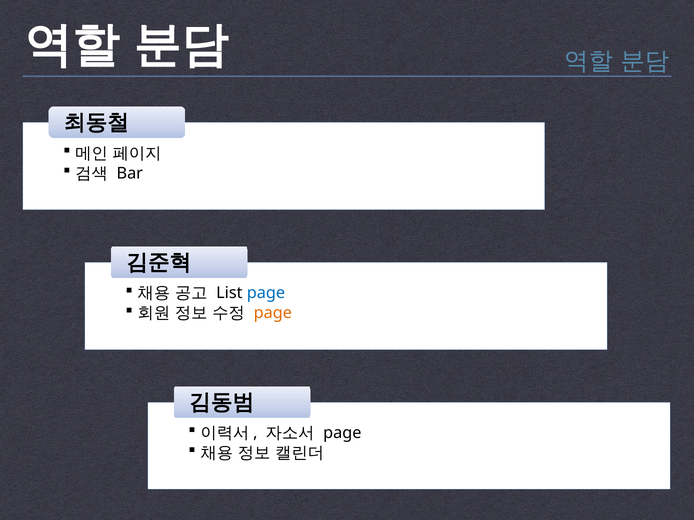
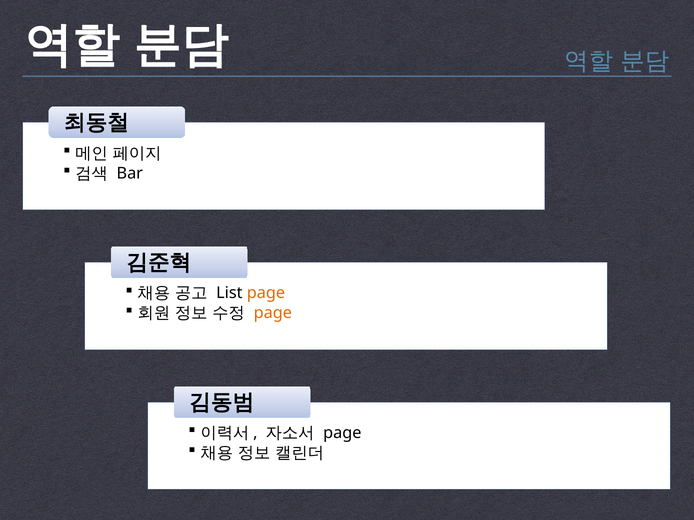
page colour: blue -> orange (266, 293)
